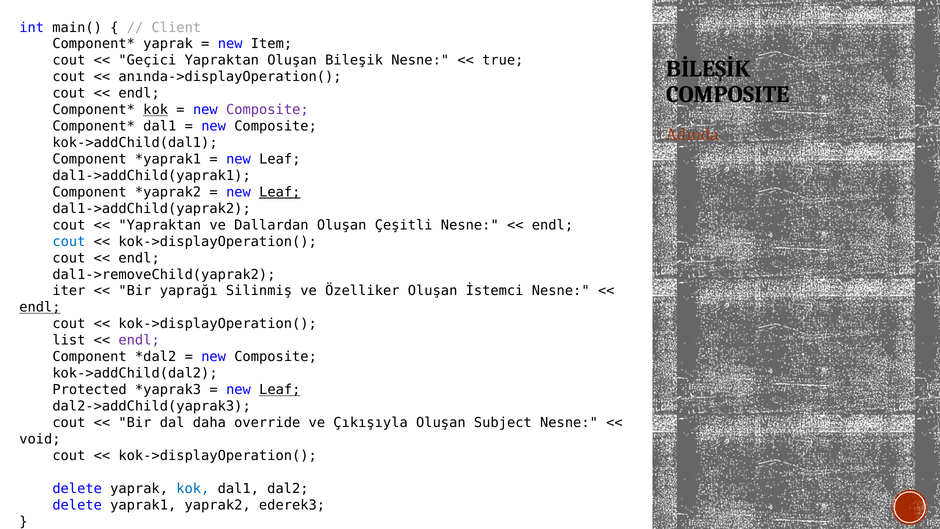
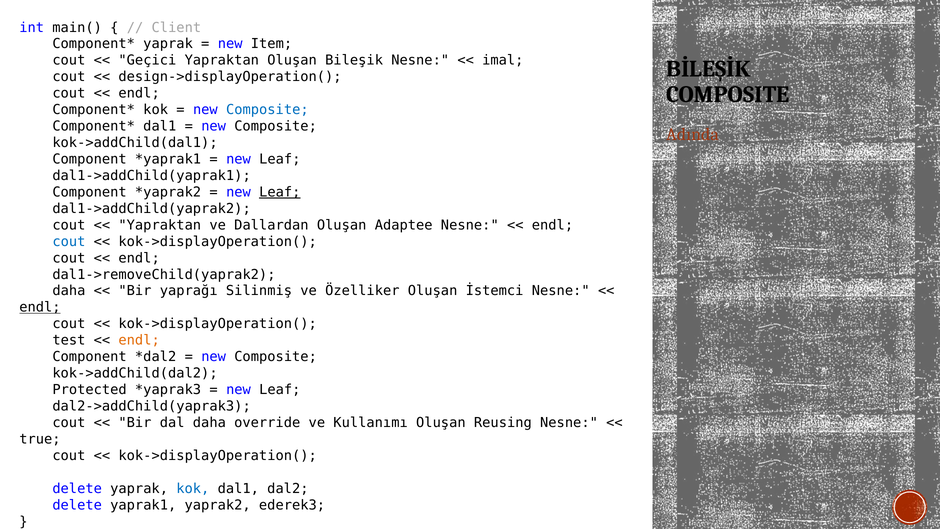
true: true -> imal (503, 60)
anında->displayOperation(: anında->displayOperation( -> design->displayOperation( (230, 77)
kok underline: present -> none (156, 110)
Composite colour: purple -> blue (267, 110)
Çeşitli: Çeşitli -> Adaptee (404, 225)
iter: iter -> daha (69, 291)
list: list -> test (69, 340)
endl colour: purple -> orange (139, 340)
Leaf underline: present -> none (280, 390)
Çıkışıyla: Çıkışıyla -> Kullanımı (371, 422)
Subject: Subject -> Reusing (503, 422)
void: void -> true (40, 439)
